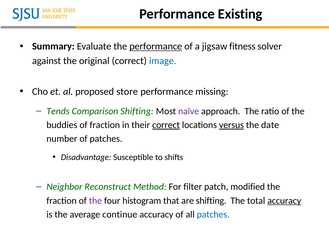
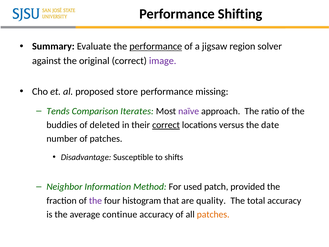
Existing: Existing -> Shifting (240, 14)
fitness: fitness -> region (242, 46)
image colour: blue -> purple (163, 61)
Comparison Shifting: Shifting -> Iterates (137, 111)
of fraction: fraction -> deleted (105, 125)
versus underline: present -> none (231, 125)
Reconstruct: Reconstruct -> Information (108, 187)
filter: filter -> used (193, 187)
modified: modified -> provided (248, 187)
are shifting: shifting -> quality (211, 200)
accuracy underline: present -> none (284, 200)
patches colour: blue -> orange (213, 214)
